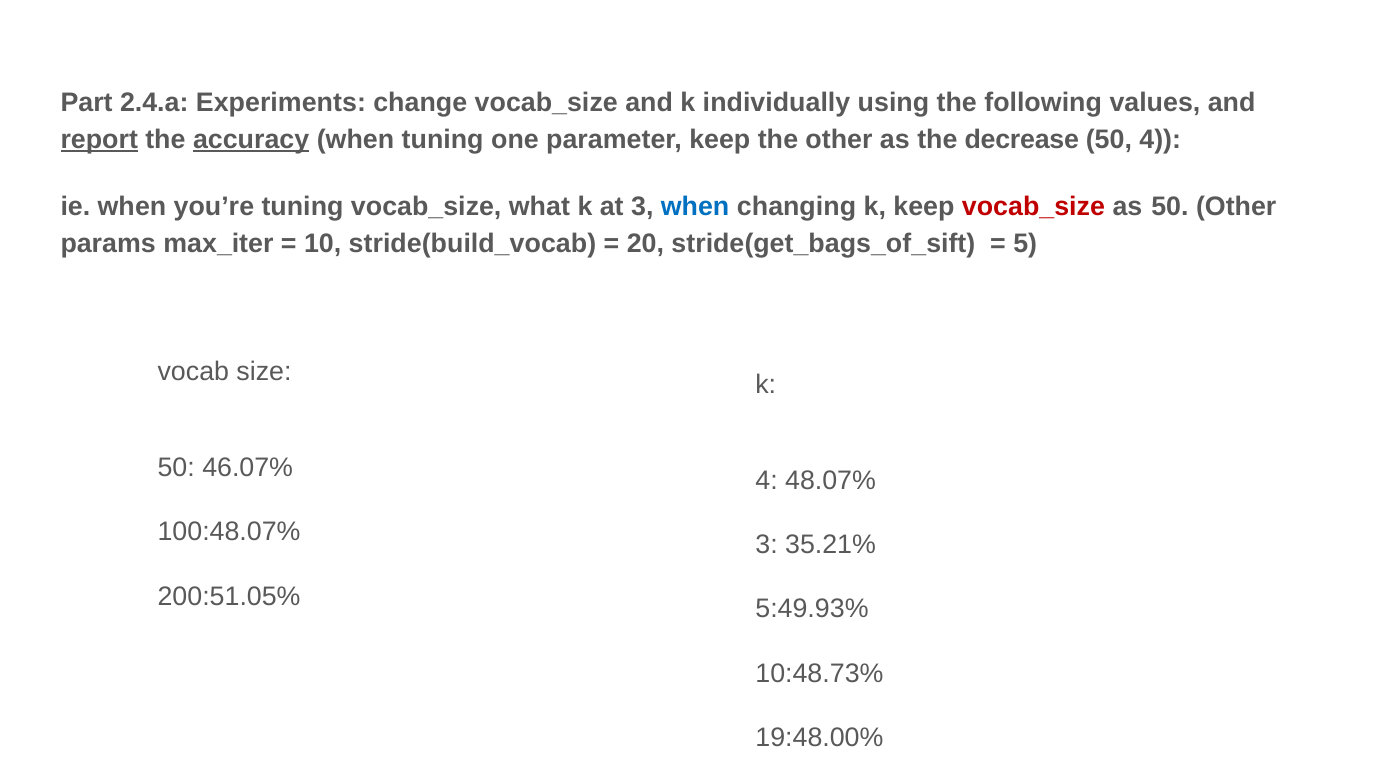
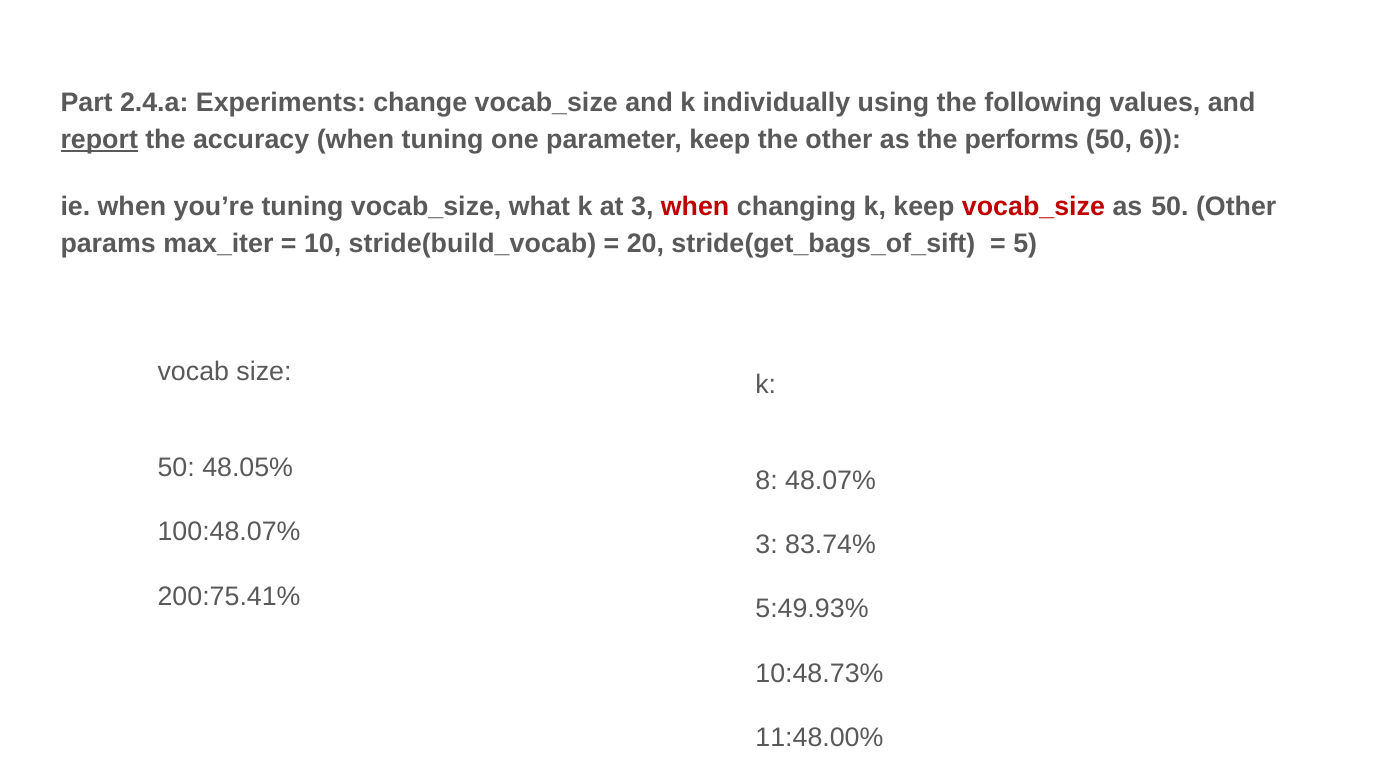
accuracy underline: present -> none (251, 139)
decrease: decrease -> performs (1022, 139)
50 4: 4 -> 6 (1160, 139)
when colour: blue -> red (695, 207)
46.07%: 46.07% -> 48.05% (248, 468)
4: 4 -> 8 (767, 481)
35.21%: 35.21% -> 83.74% (831, 545)
200:51.05%: 200:51.05% -> 200:75.41% (229, 597)
19:48.00%: 19:48.00% -> 11:48.00% (819, 738)
